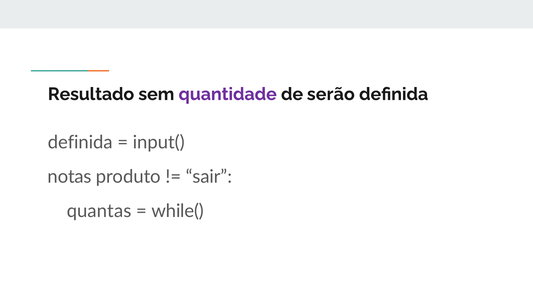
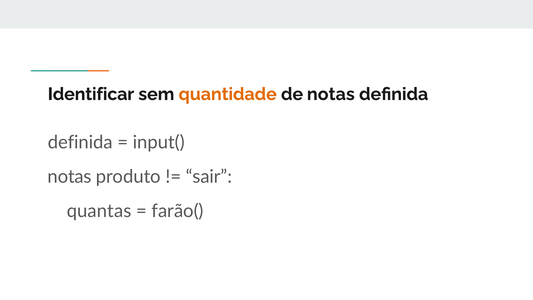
Resultado: Resultado -> Identificar (91, 94)
quantidade colour: purple -> orange (228, 94)
de serão: serão -> notas (331, 94)
while(: while( -> farão( (178, 211)
